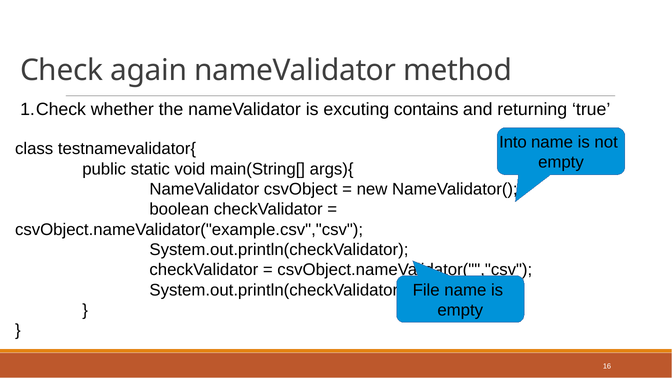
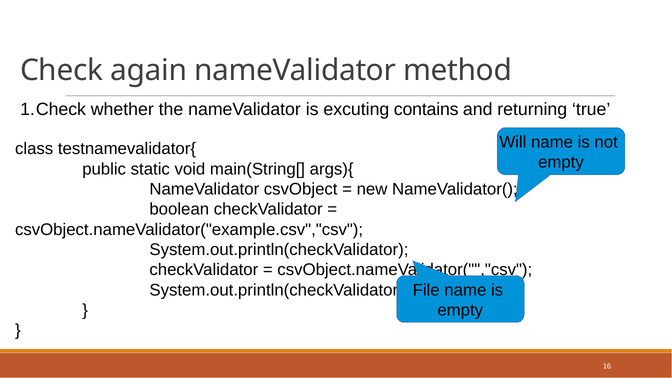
Into: Into -> Will (513, 142)
